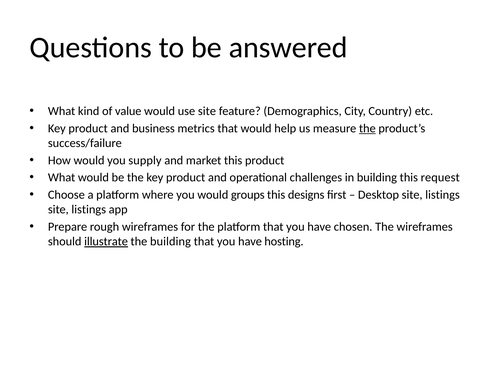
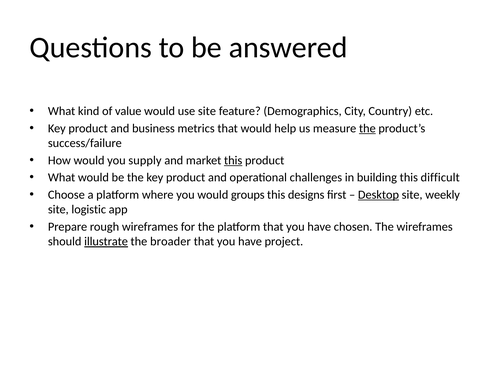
this underline: none -> present (233, 160)
request: request -> difficult (440, 178)
Desktop underline: none -> present (378, 195)
listings: listings -> weekly (443, 195)
listings: listings -> logistic (89, 210)
the building: building -> broader (170, 242)
hosting: hosting -> project (284, 242)
